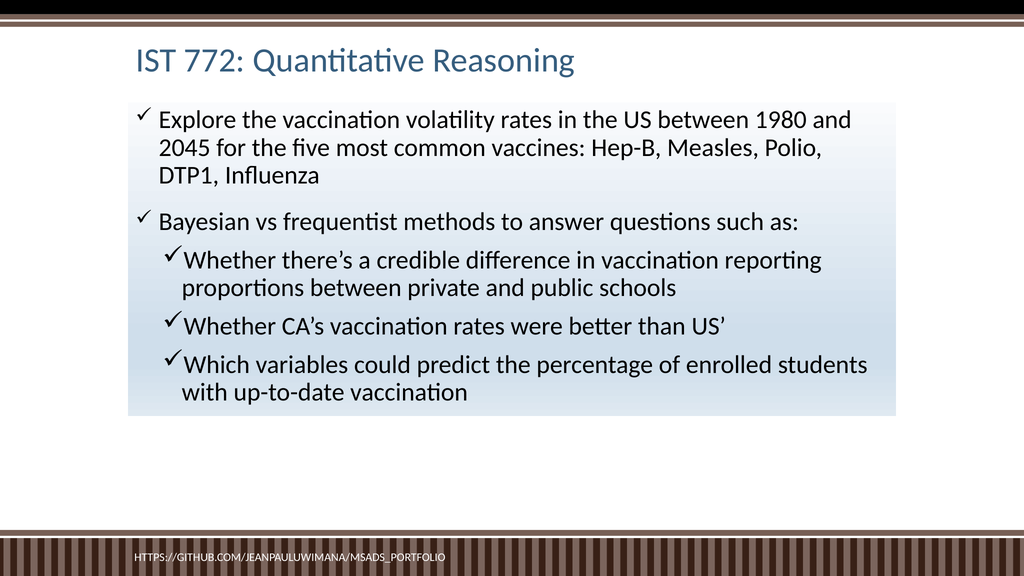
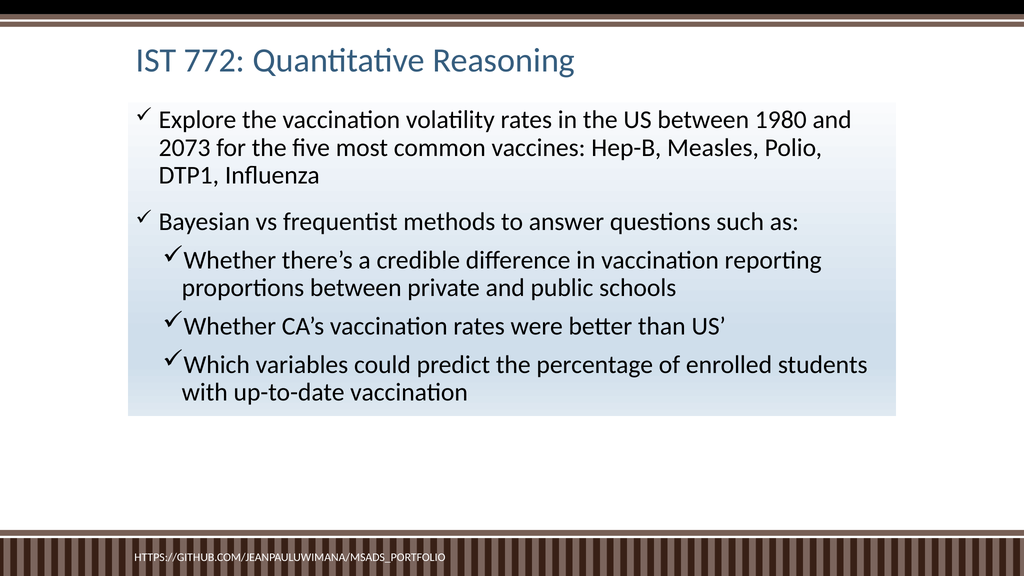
2045: 2045 -> 2073 (185, 148)
